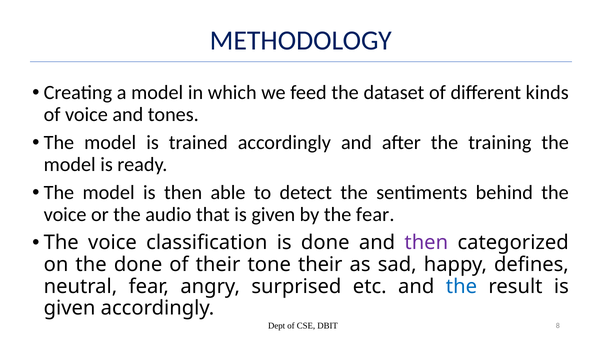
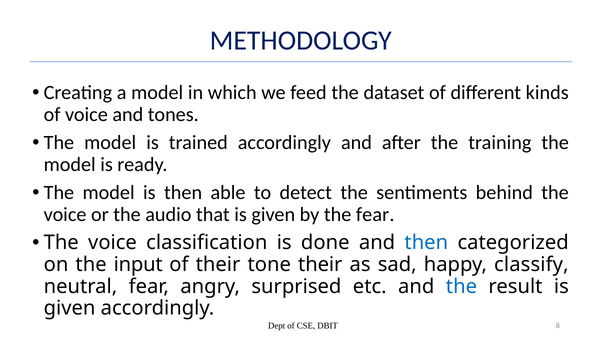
then colour: purple -> blue (426, 243)
the done: done -> input (138, 264)
defines: defines -> classify (531, 264)
